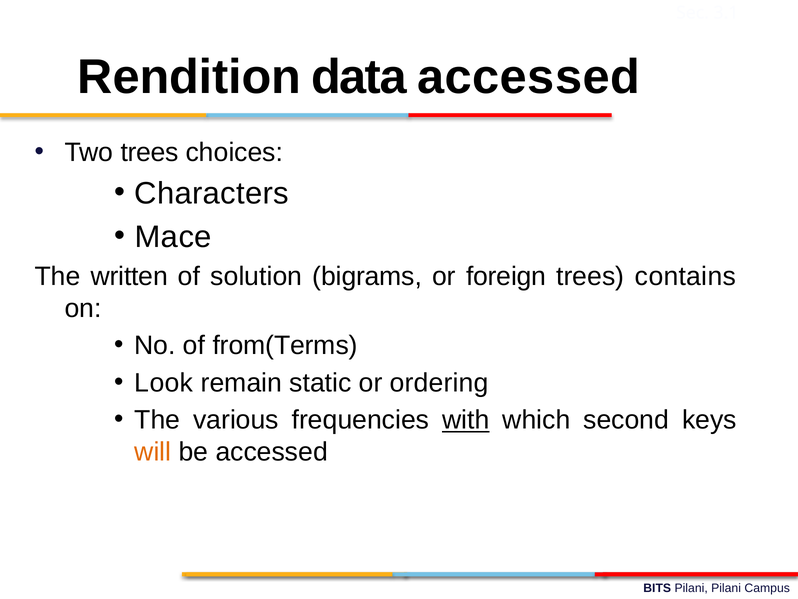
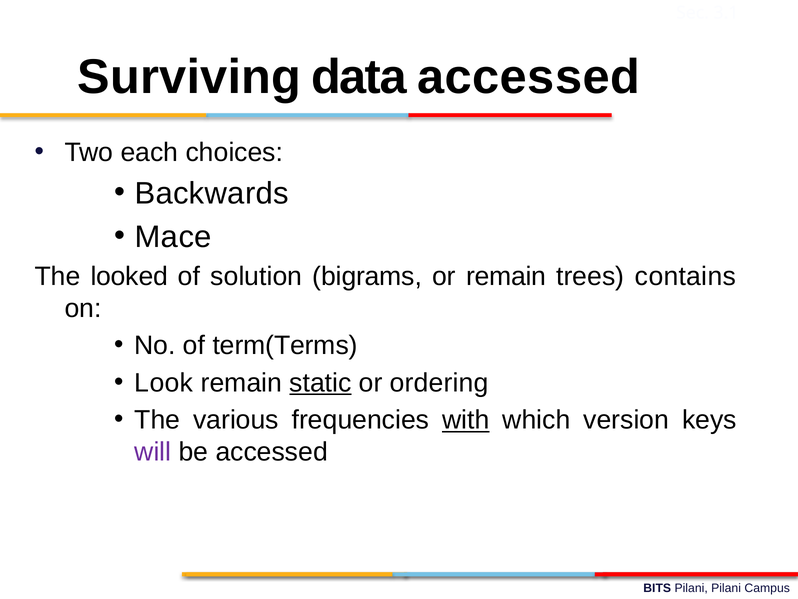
Rendition: Rendition -> Surviving (189, 77)
Two trees: trees -> each (149, 152)
Characters: Characters -> Backwards (212, 193)
written: written -> looked (129, 276)
or foreign: foreign -> remain (506, 276)
from(Terms: from(Terms -> term(Terms (285, 345)
static underline: none -> present (320, 383)
second: second -> version (626, 420)
will colour: orange -> purple (153, 452)
